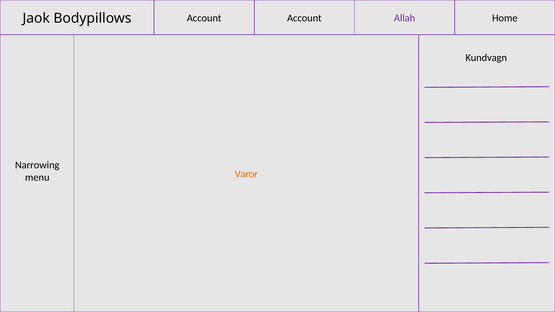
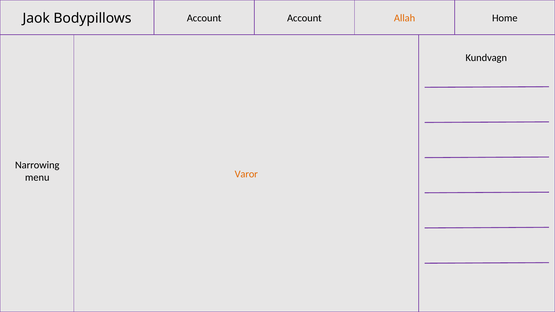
Allah colour: purple -> orange (405, 18)
